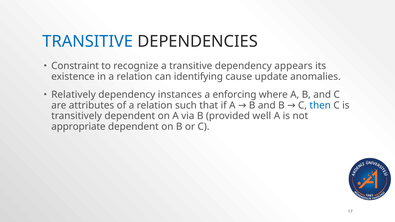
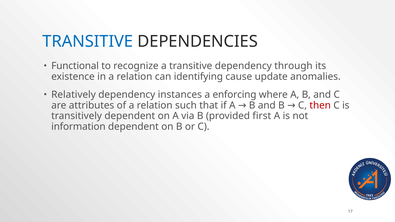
Constraint: Constraint -> Functional (75, 66)
appears: appears -> through (293, 66)
then colour: blue -> red (320, 105)
well: well -> first (262, 116)
appropriate: appropriate -> information (78, 127)
